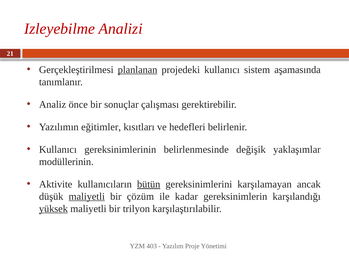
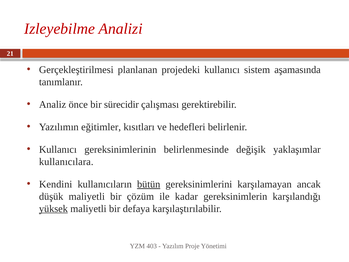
planlanan underline: present -> none (138, 70)
sonuçlar: sonuçlar -> sürecidir (121, 104)
modüllerinin: modüllerinin -> kullanıcılara (66, 162)
Aktivite: Aktivite -> Kendini (56, 184)
maliyetli underline: present -> none (87, 196)
trilyon: trilyon -> defaya (136, 208)
